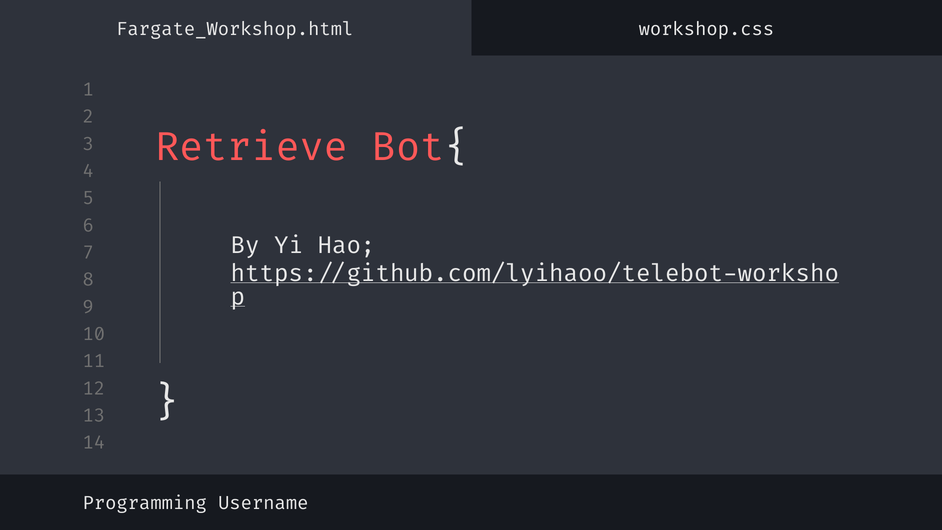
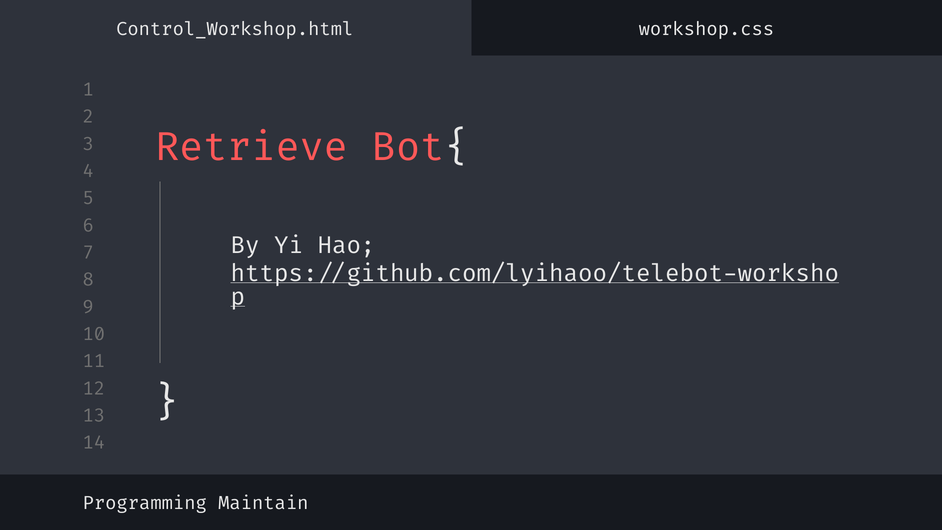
Fargate_Workshop.html: Fargate_Workshop.html -> Control_Workshop.html (235, 29)
Username: Username -> Maintain (263, 503)
